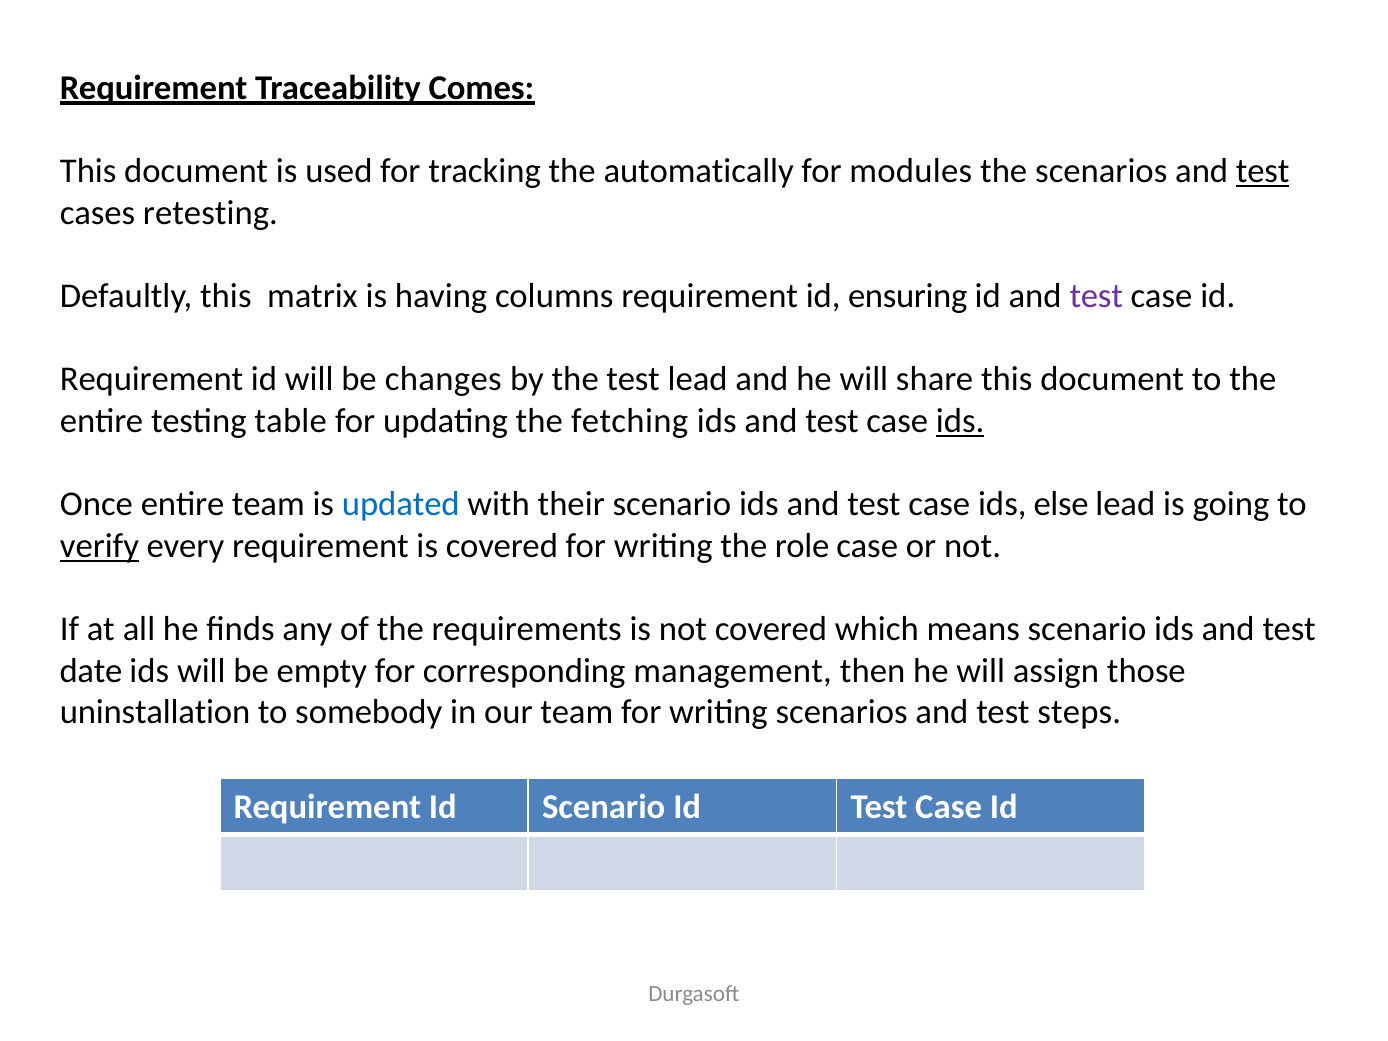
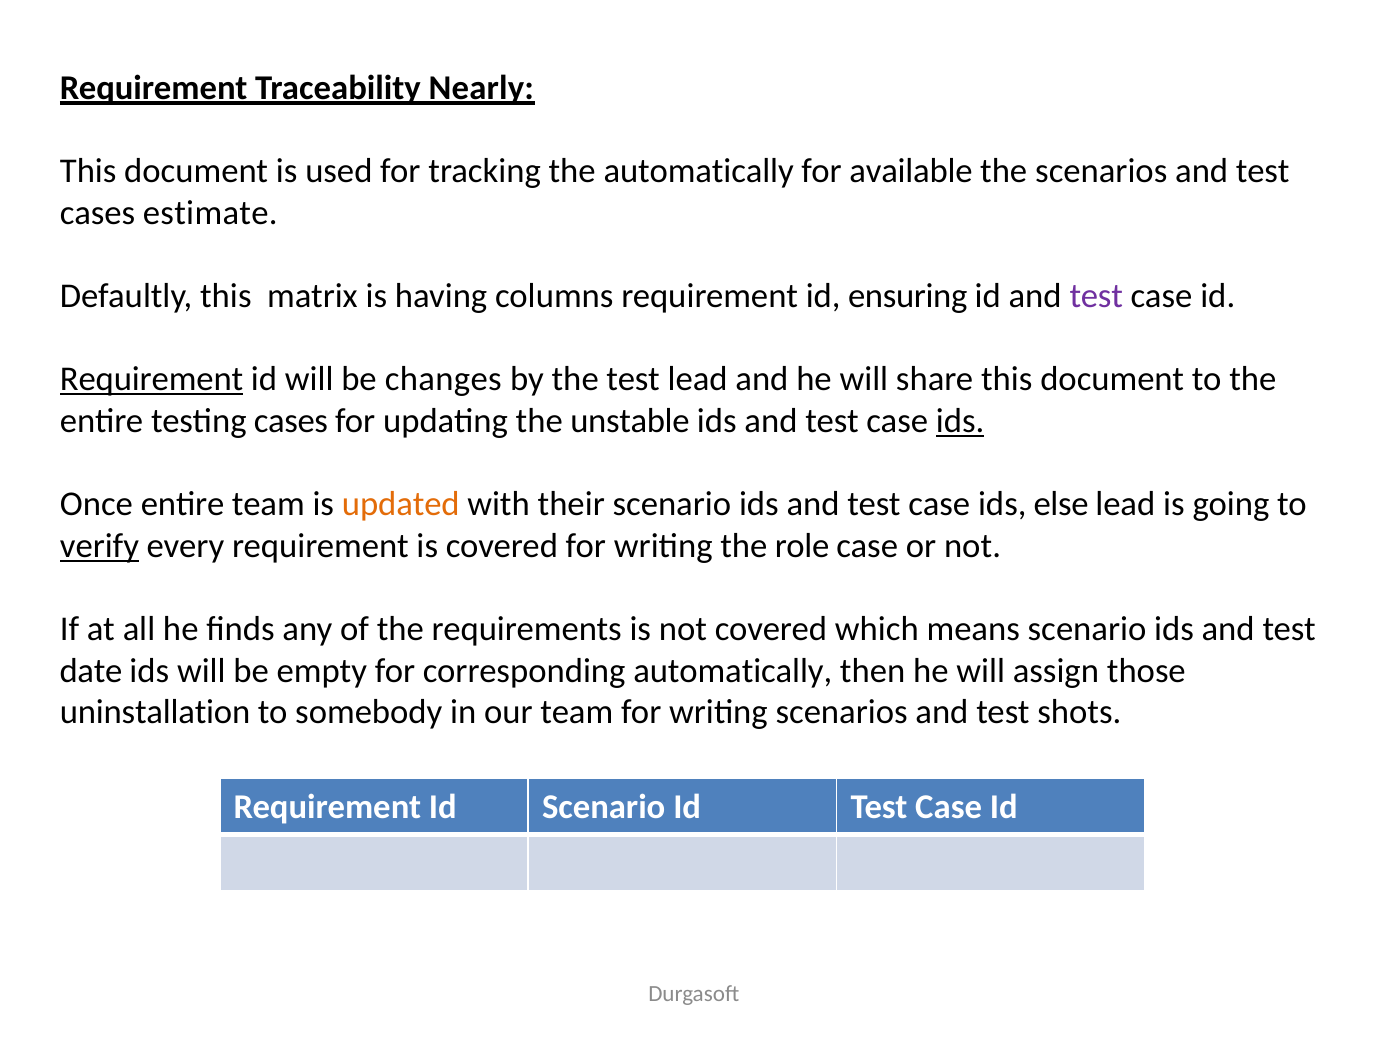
Comes: Comes -> Nearly (481, 88)
modules: modules -> available (911, 171)
test underline: present -> none (1263, 171)
retesting: retesting -> estimate (210, 213)
Requirement underline: none -> present (152, 379)
testing table: table -> cases (291, 421)
fetching: fetching -> unstable (630, 421)
updated colour: blue -> orange (401, 504)
corresponding management: management -> automatically (733, 671)
steps: steps -> shots (1079, 712)
